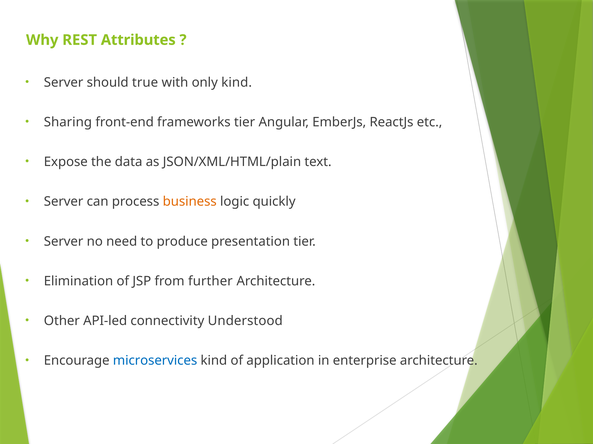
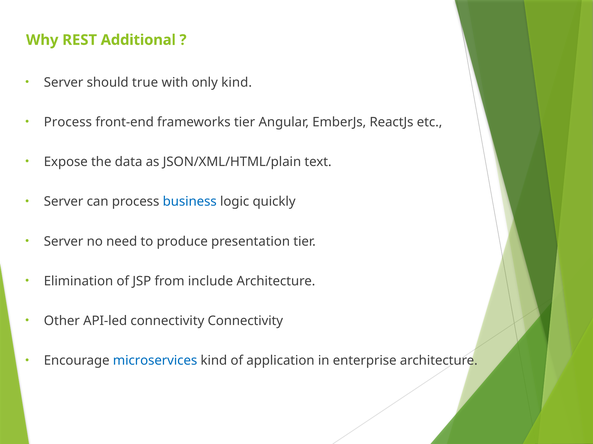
Attributes: Attributes -> Additional (138, 40)
Sharing: Sharing -> Process (68, 122)
business colour: orange -> blue (190, 202)
further: further -> include (210, 282)
connectivity Understood: Understood -> Connectivity (245, 321)
